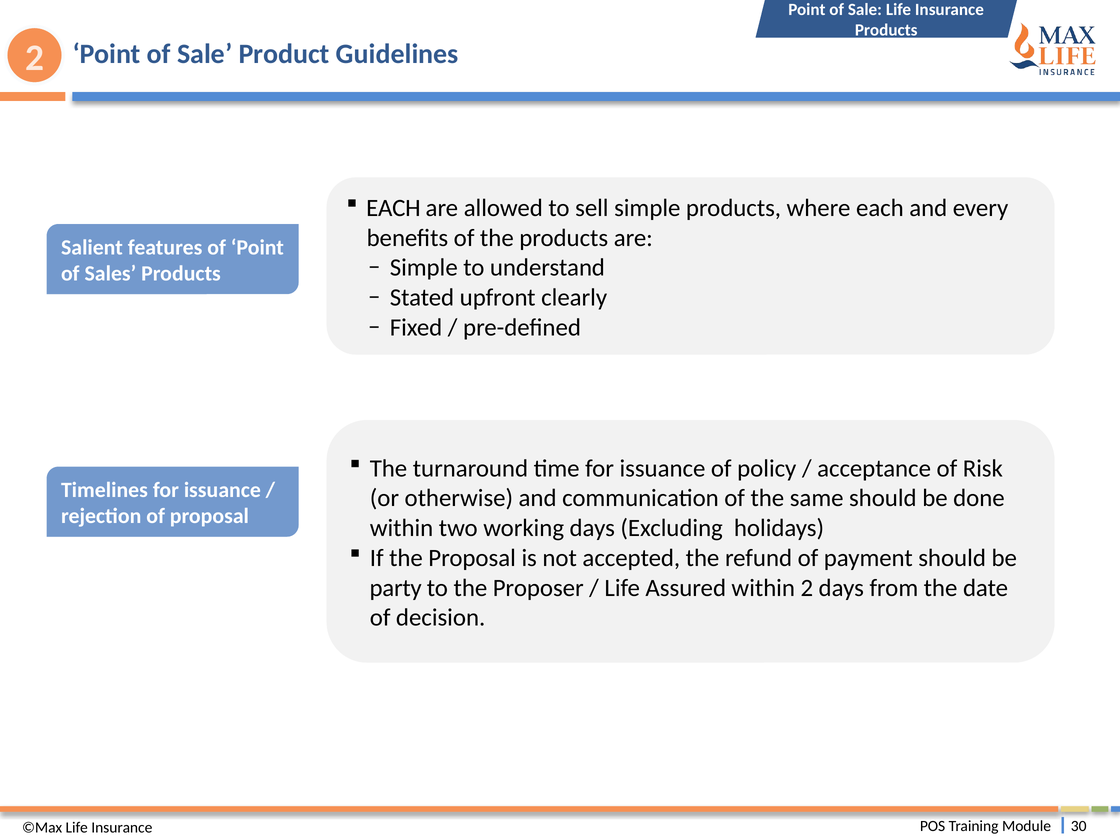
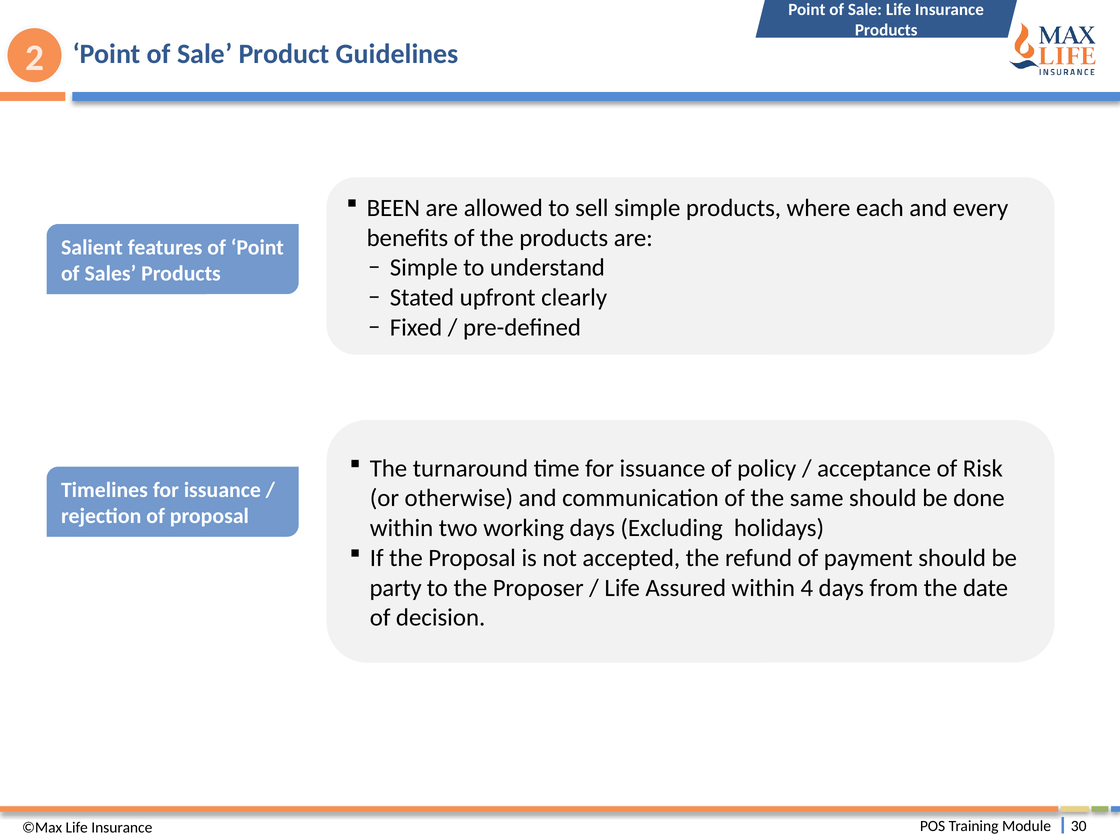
EACH: EACH -> BEEN (393, 208)
within 2: 2 -> 4 (807, 588)
